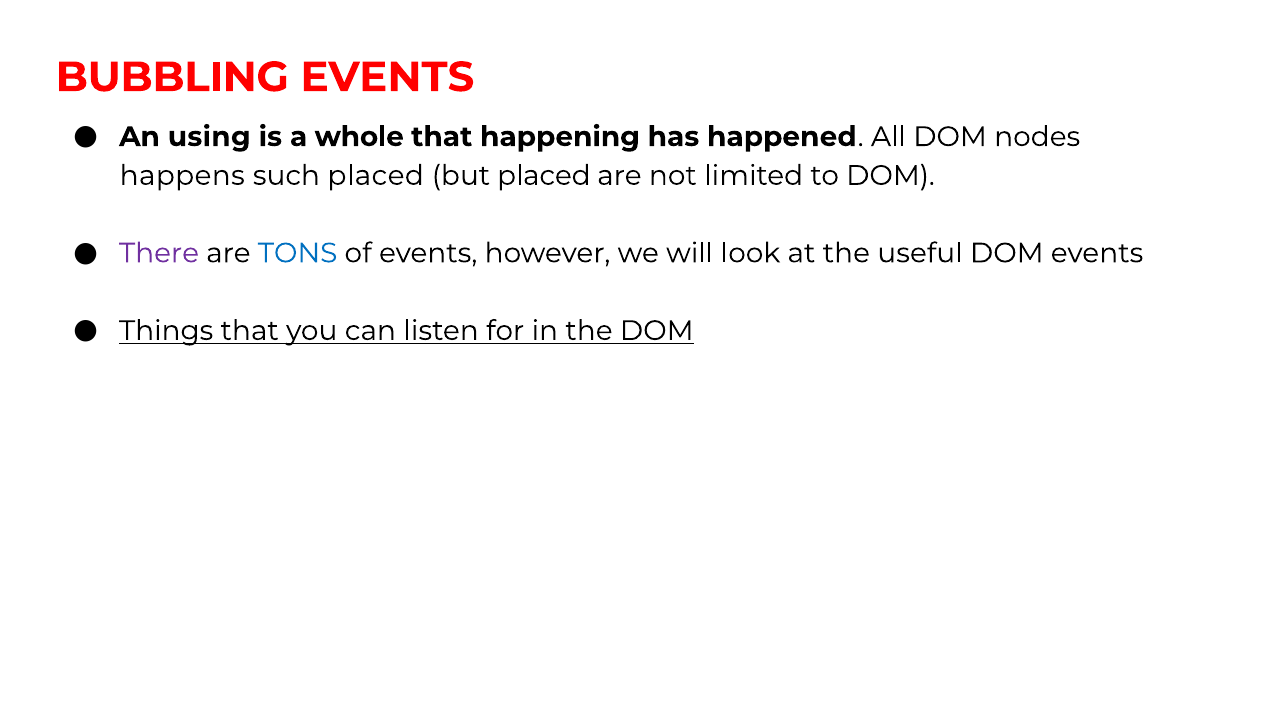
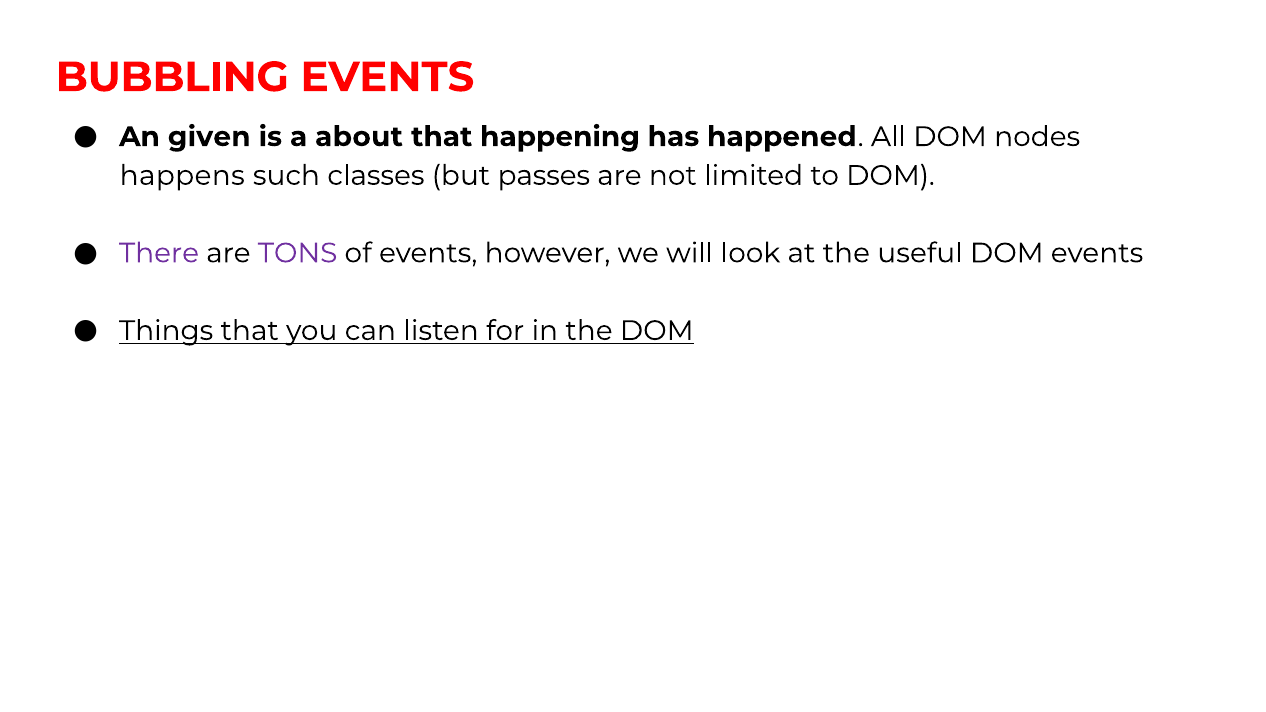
using: using -> given (209, 137)
whole: whole -> about (359, 137)
such placed: placed -> classes (376, 176)
but placed: placed -> passes (544, 176)
TONS colour: blue -> purple (298, 253)
